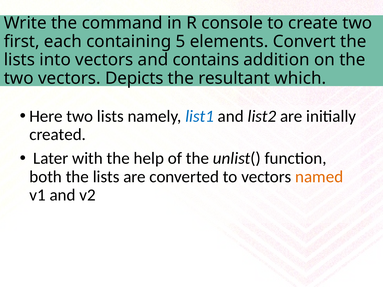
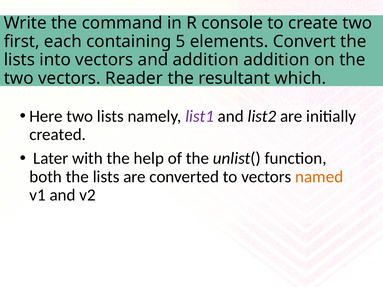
and contains: contains -> addition (206, 60)
Depicts: Depicts -> Reader (134, 78)
list1 colour: blue -> purple (200, 116)
